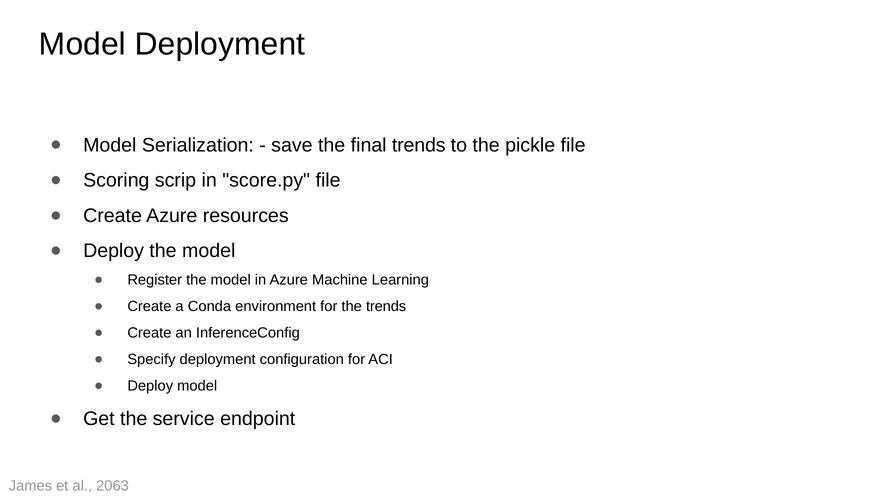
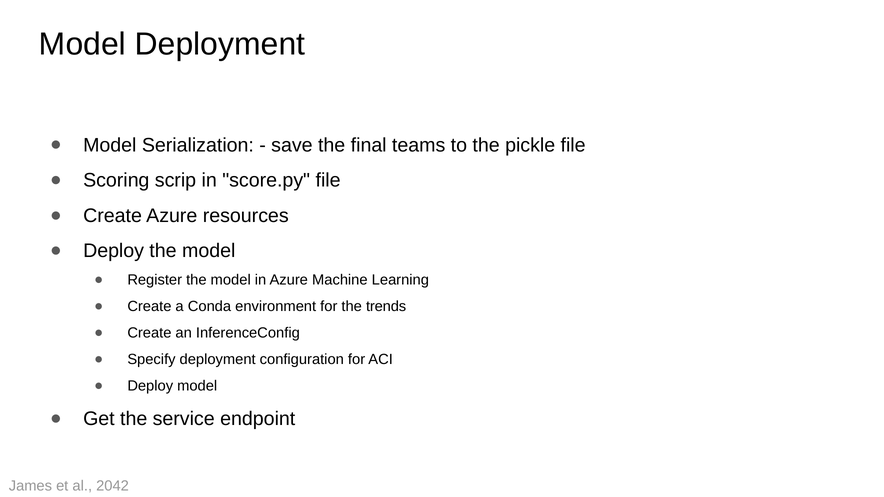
final trends: trends -> teams (419, 145)
2063: 2063 -> 2042 (113, 486)
